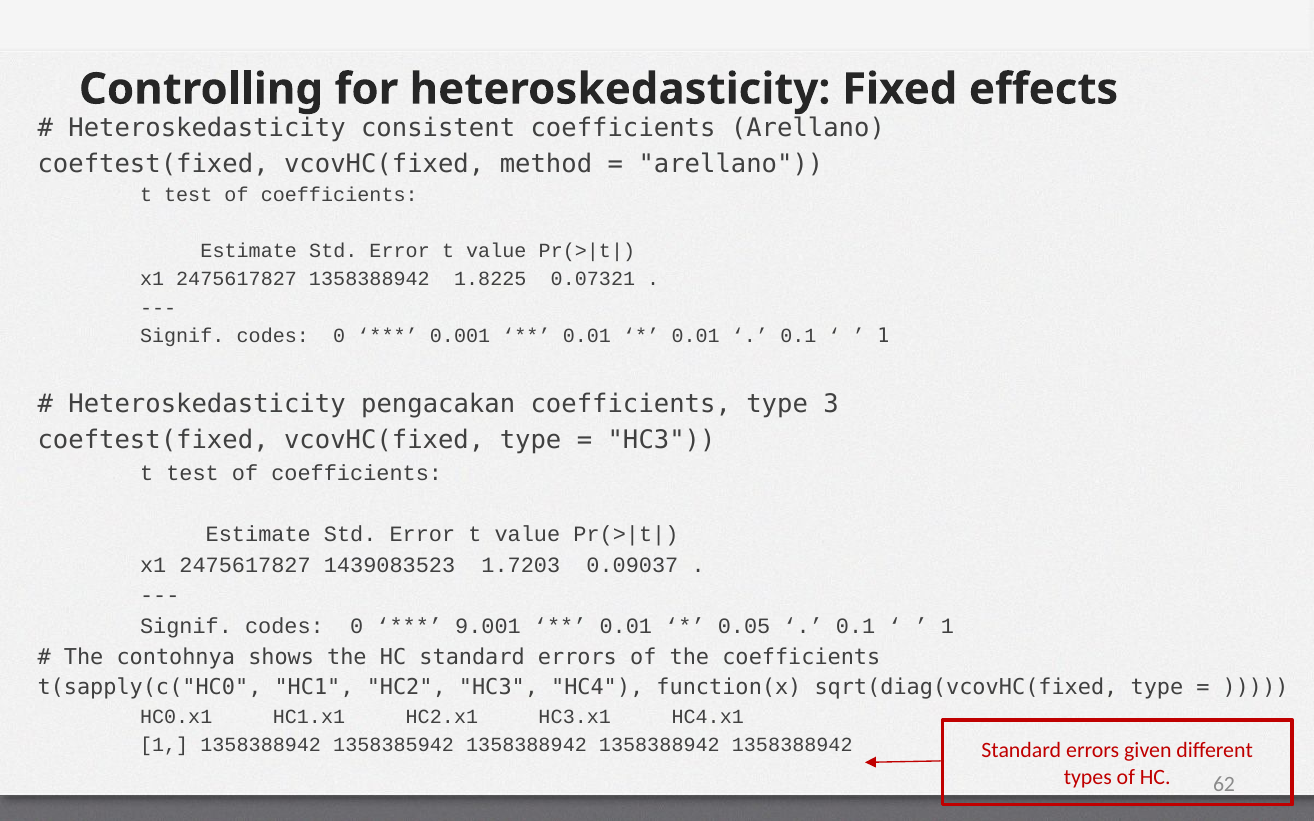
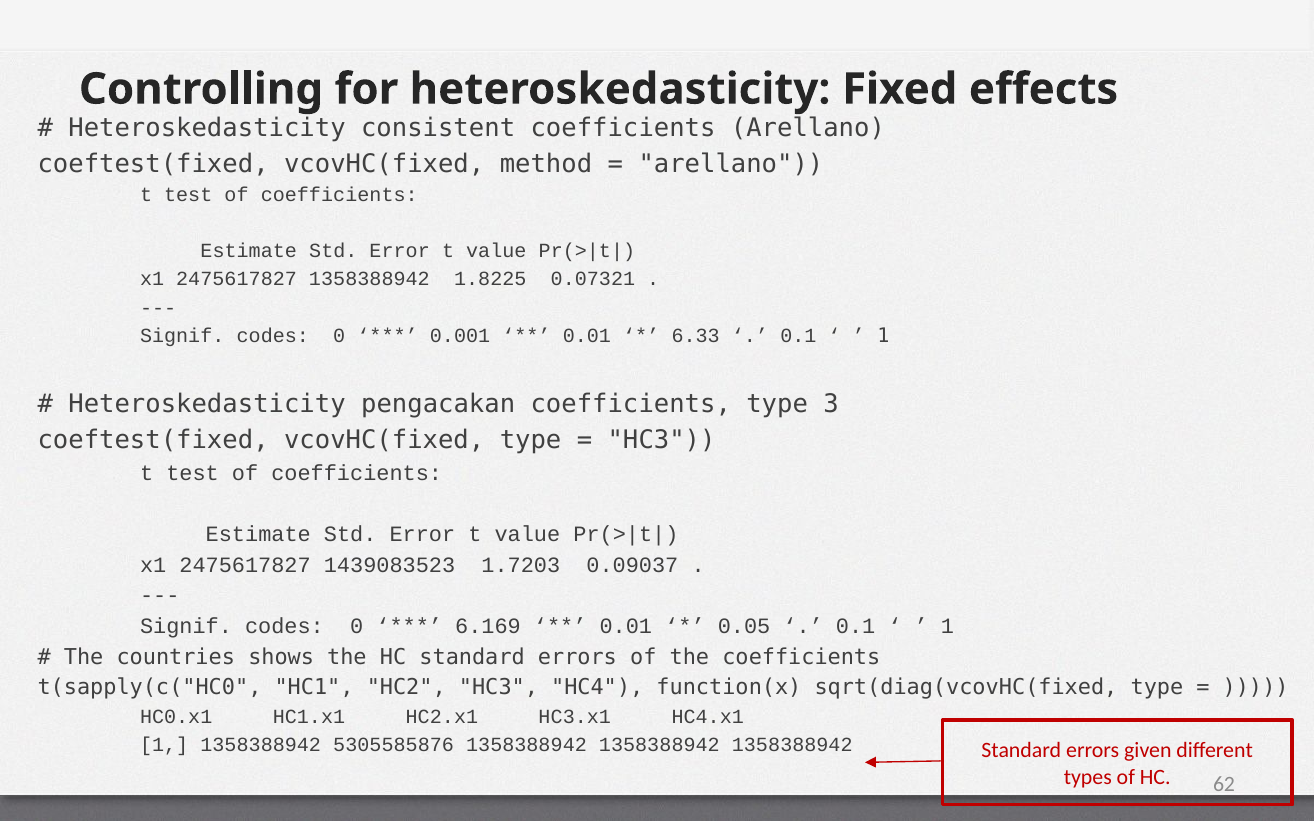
0.01: 0.01 -> 6.33 (696, 336)
9.001: 9.001 -> 6.169 (488, 626)
contohnya: contohnya -> countries (176, 657)
1358385942: 1358385942 -> 5305585876 (394, 745)
